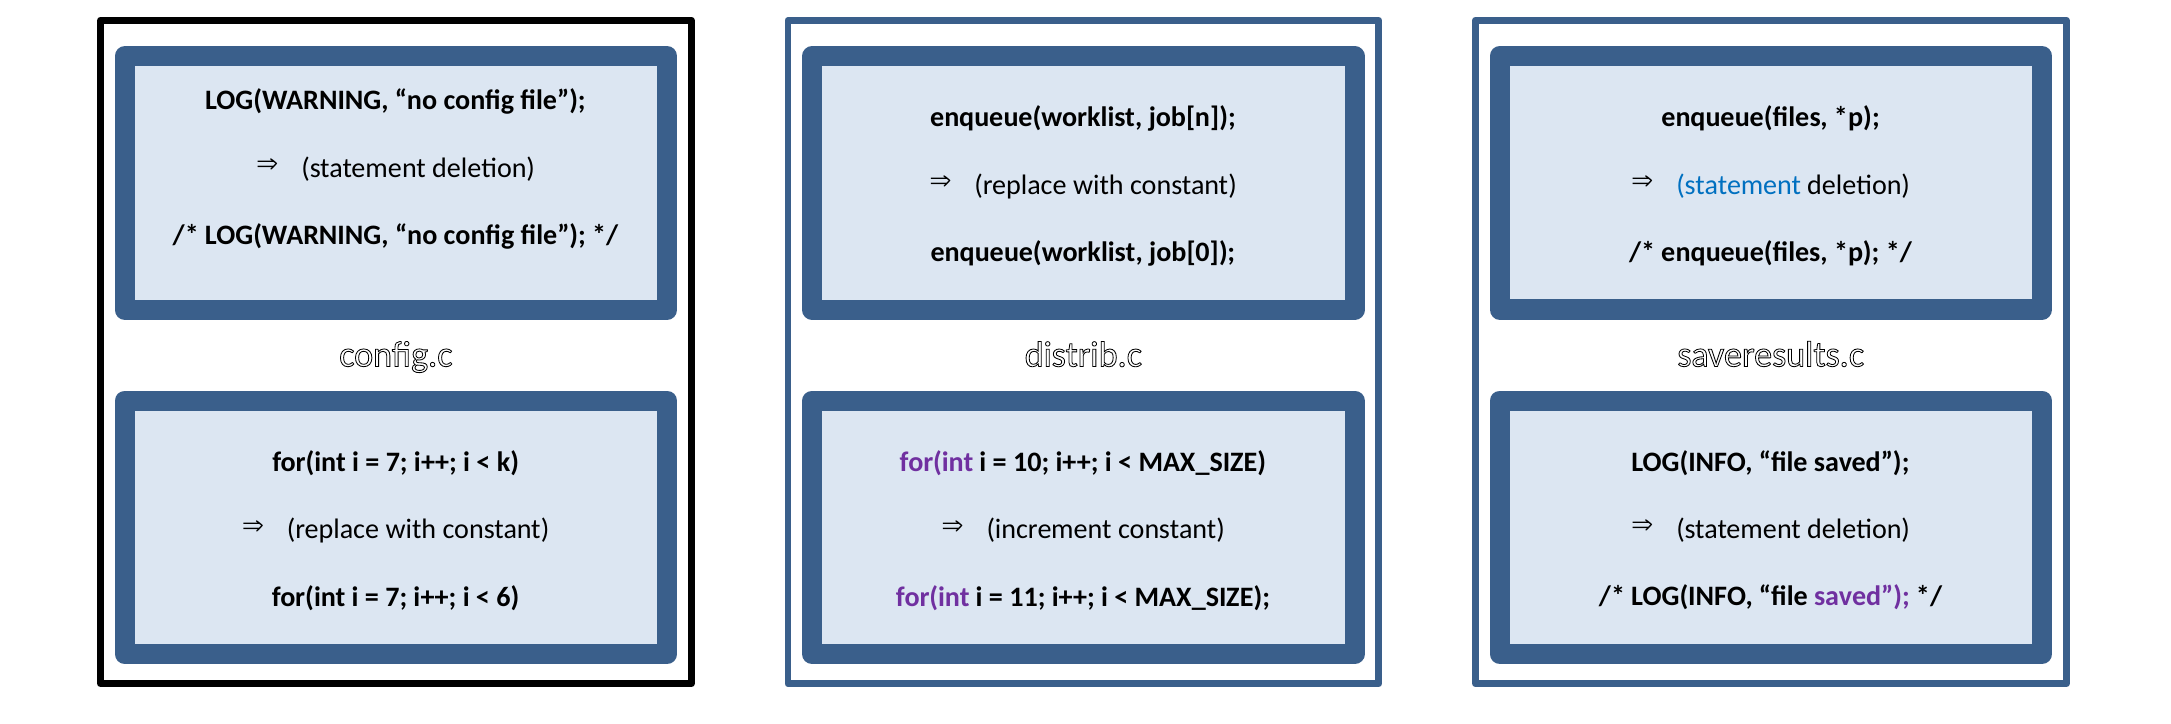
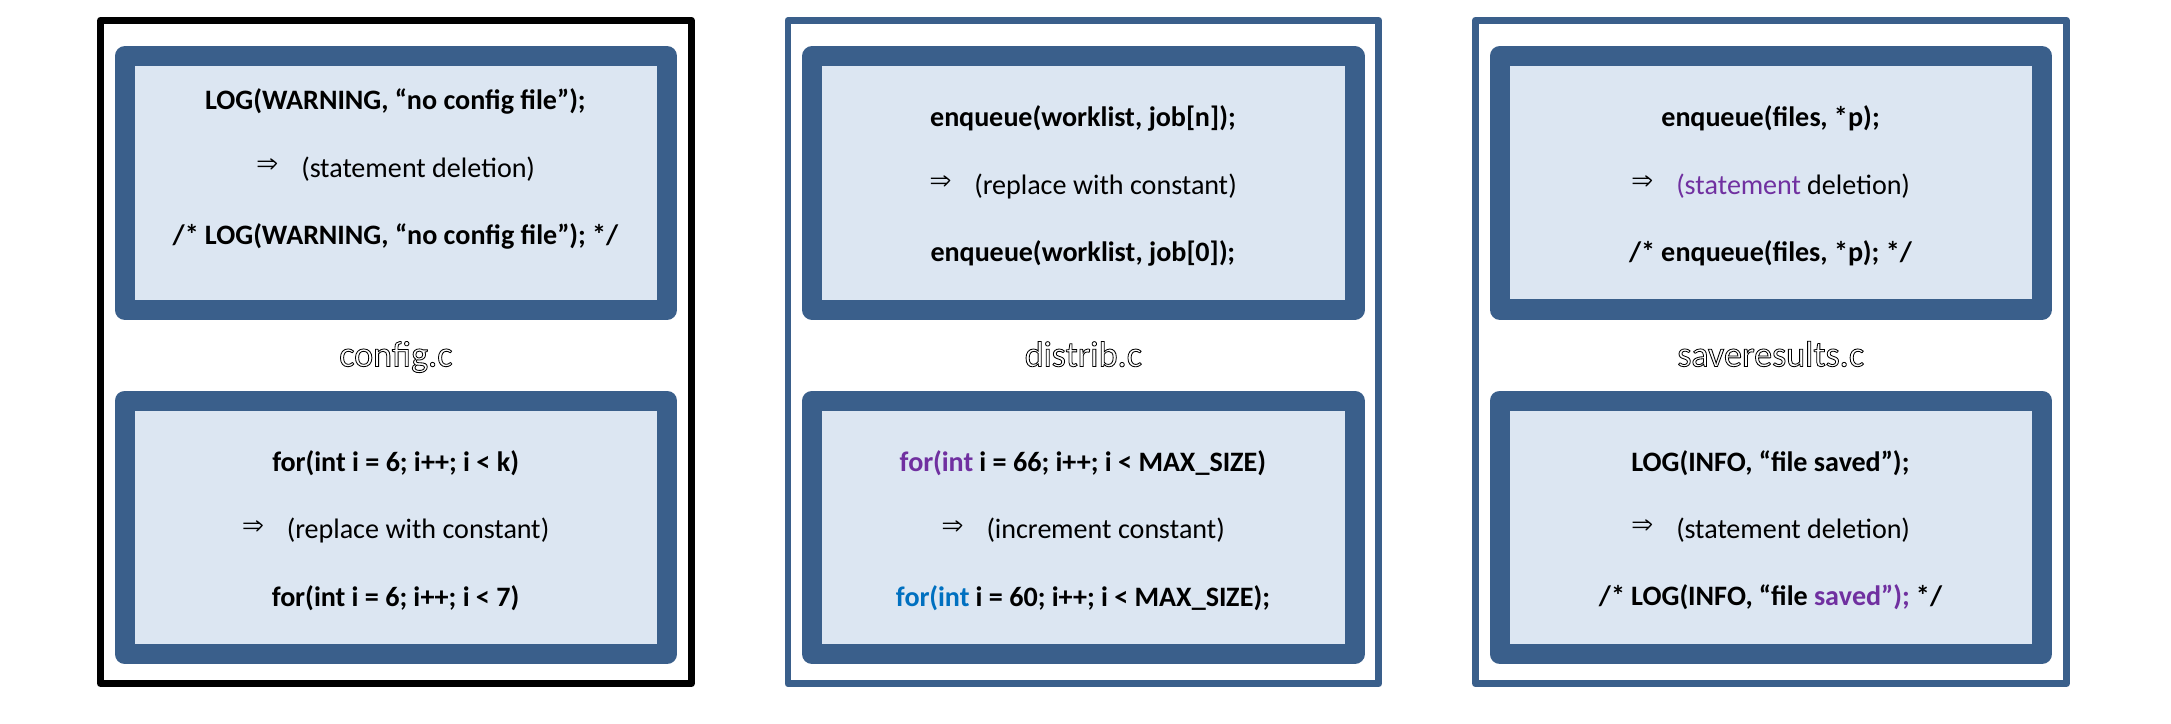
statement colour: blue -> purple (1739, 185)
7: 7 -> 6 (397, 462)
10: 10 -> 66 (1031, 462)
7: 7 -> 6 (396, 597)
6: 6 -> 7 (508, 597)
for(int colour: purple -> blue (933, 597)
11: 11 -> 60 (1027, 597)
